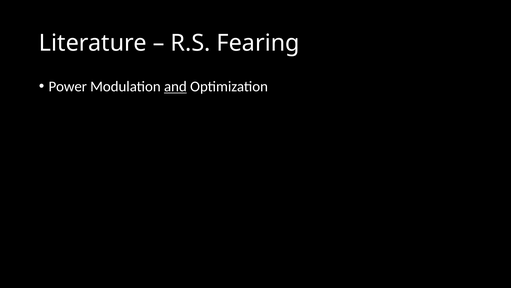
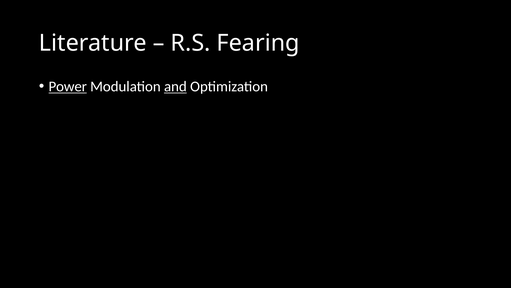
Power underline: none -> present (68, 86)
